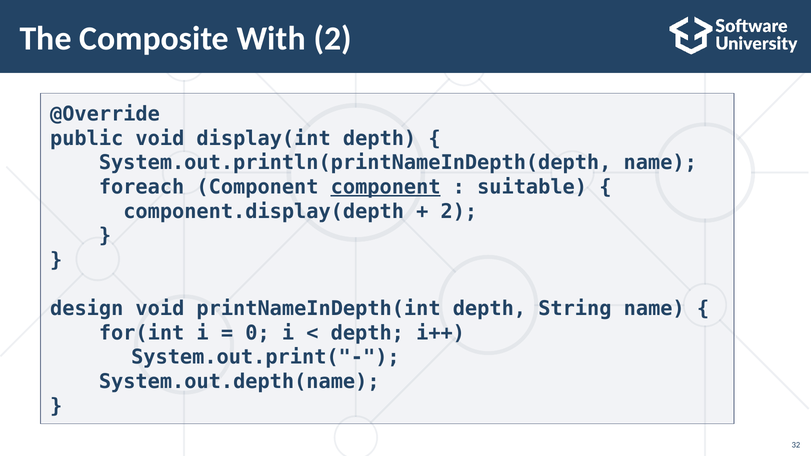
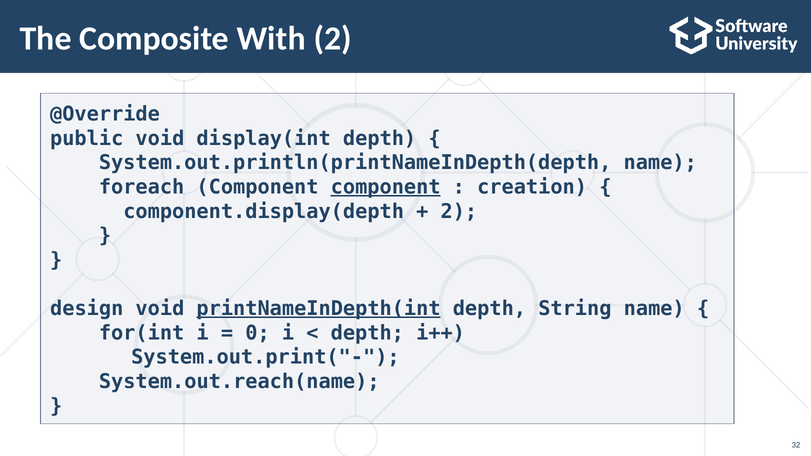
suitable: suitable -> creation (532, 187)
printNameInDepth(int underline: none -> present (319, 309)
System.out.depth(name: System.out.depth(name -> System.out.reach(name (239, 382)
